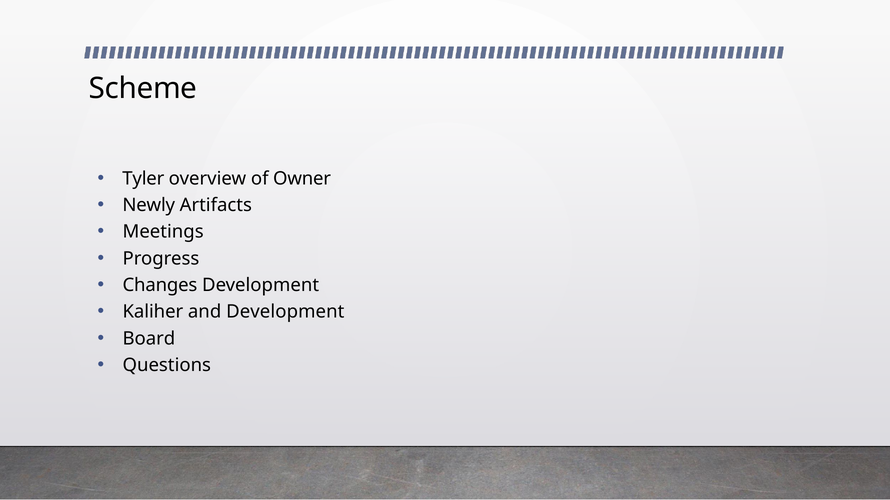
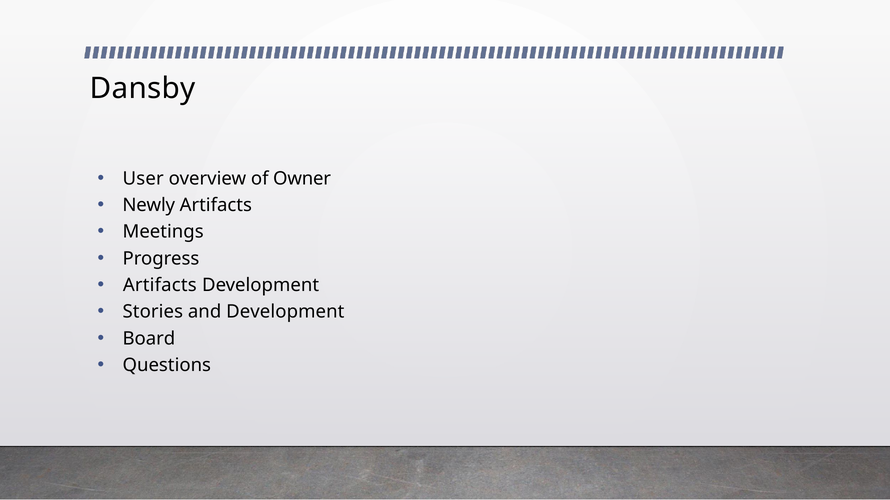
Scheme: Scheme -> Dansby (143, 89)
Tyler: Tyler -> User (143, 179)
Changes: Changes -> Artifacts (160, 286)
Kaliher: Kaliher -> Stories (153, 312)
